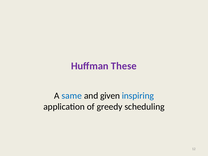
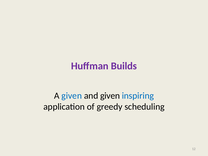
These: These -> Builds (124, 66)
A same: same -> given (72, 96)
